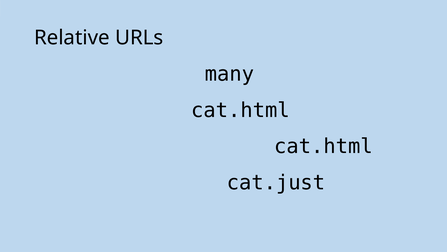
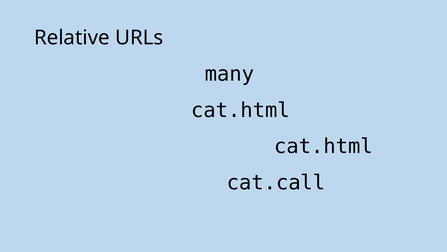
cat.just: cat.just -> cat.call (276, 182)
